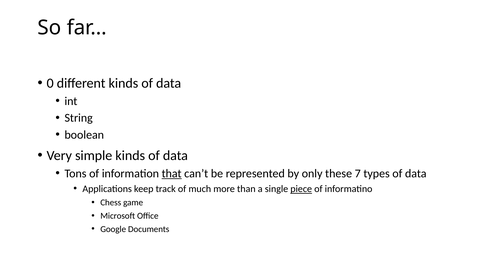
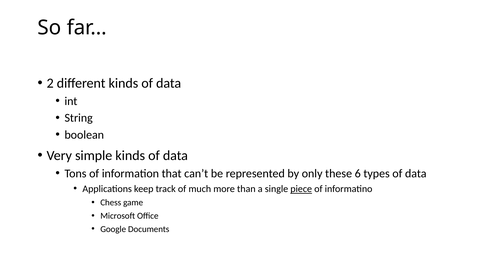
0: 0 -> 2 (50, 83)
that underline: present -> none (172, 173)
7: 7 -> 6 (358, 173)
